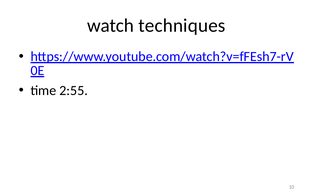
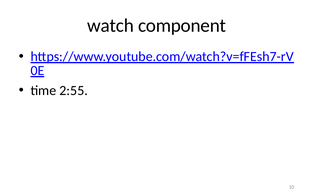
techniques: techniques -> component (182, 25)
